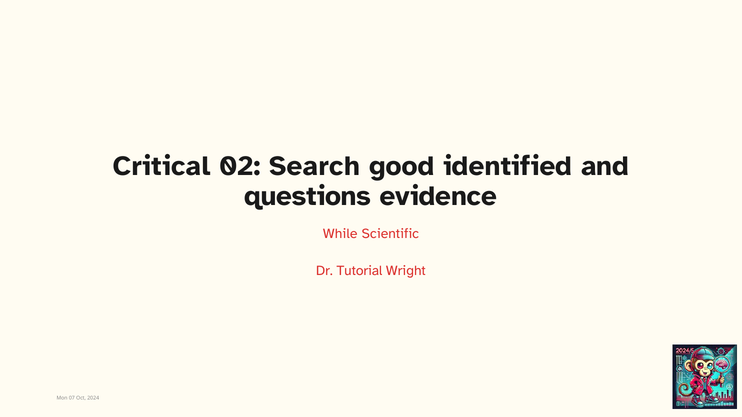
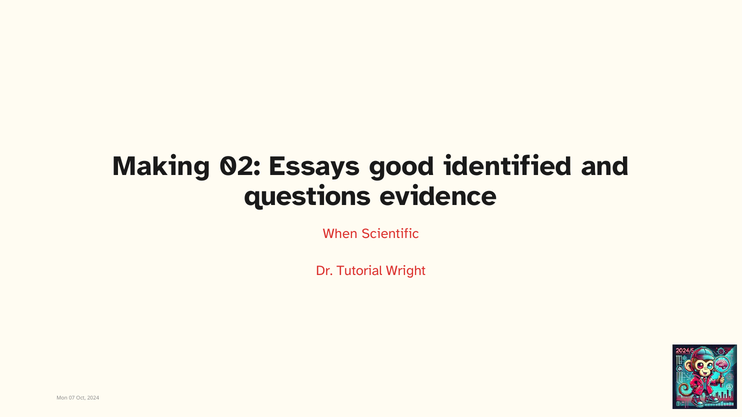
Critical: Critical -> Making (162, 166)
Search: Search -> Essays (315, 166)
While: While -> When (340, 234)
